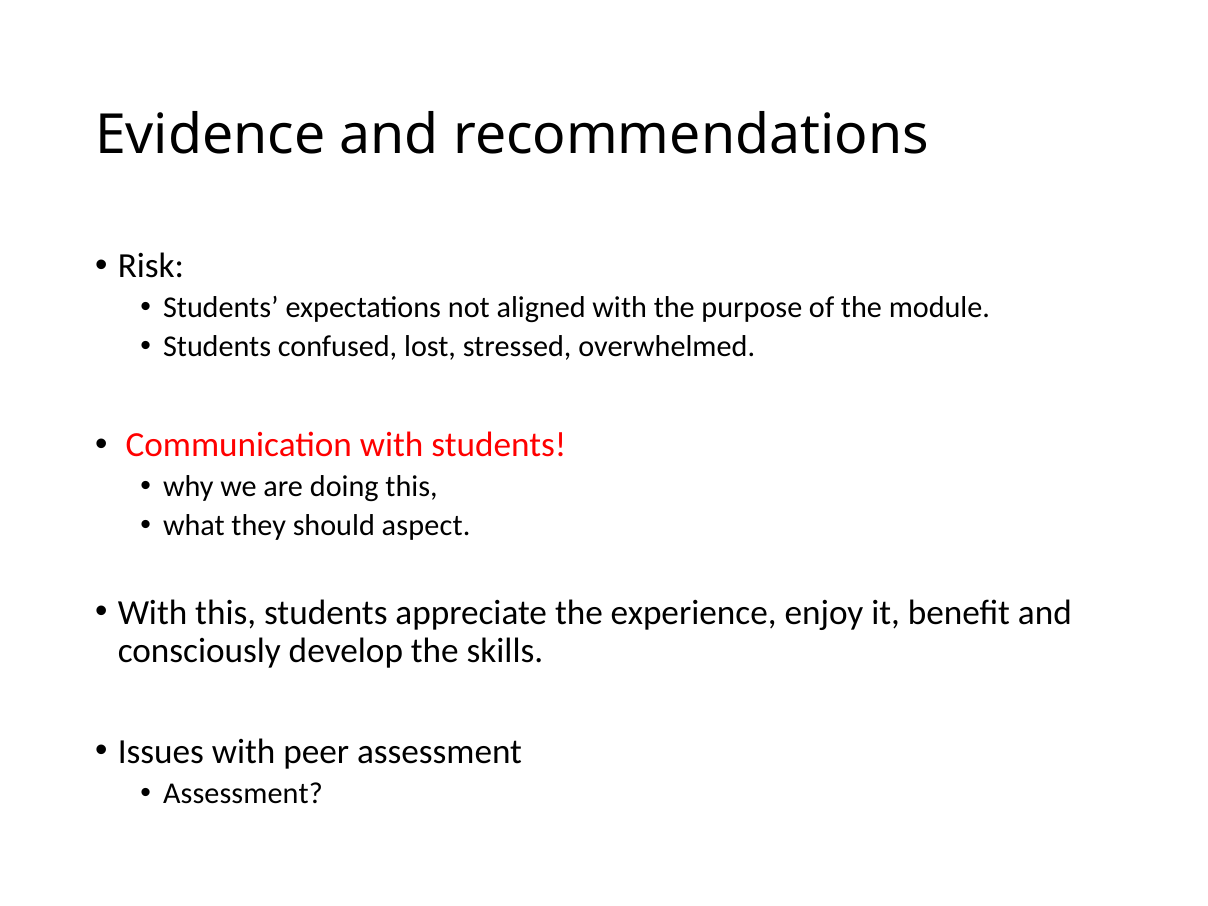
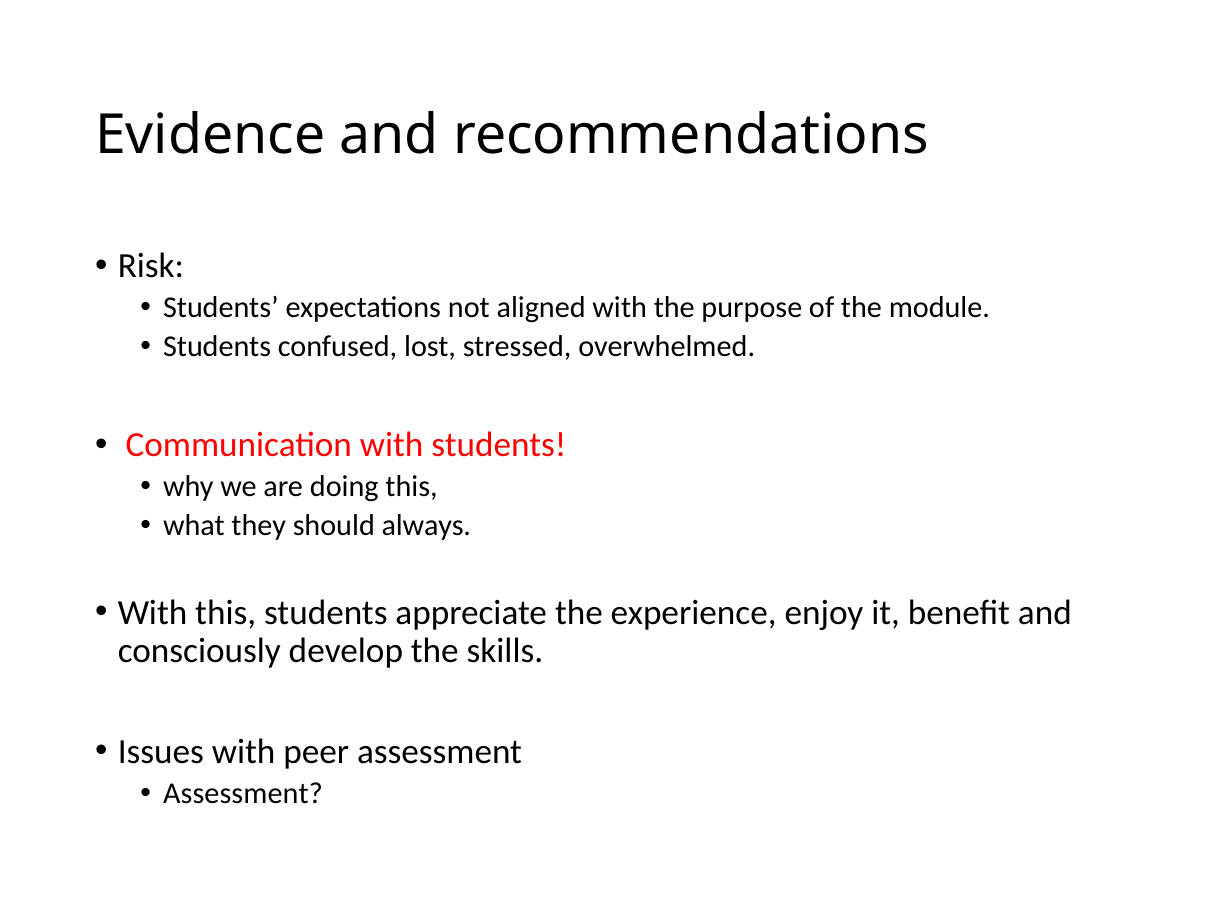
aspect: aspect -> always (426, 526)
